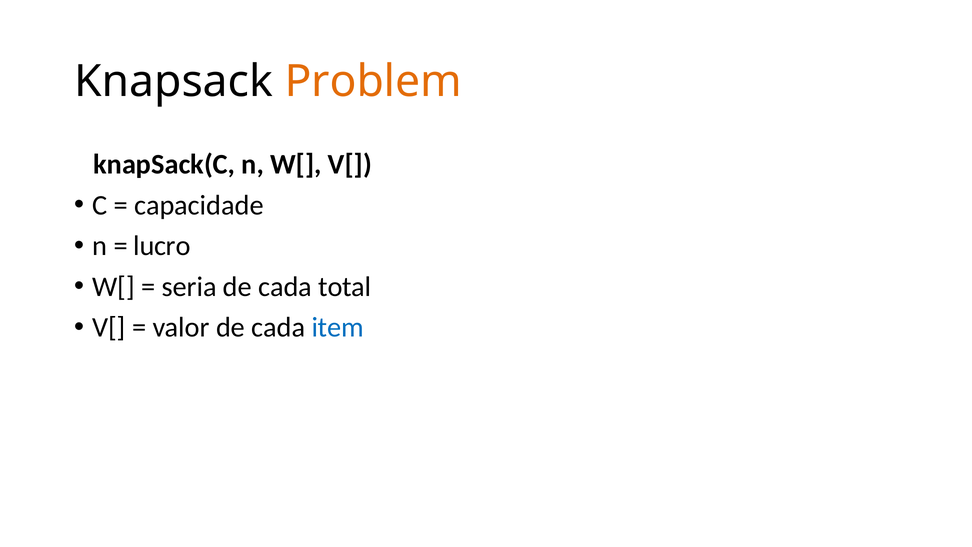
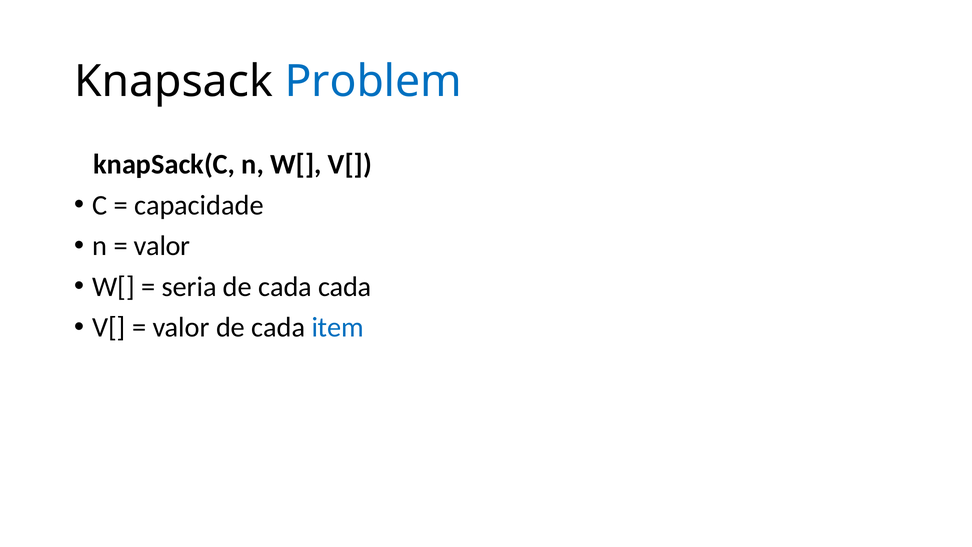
Problem colour: orange -> blue (373, 82)
lucro: lucro -> valor (162, 246)
cada total: total -> cada (345, 287)
